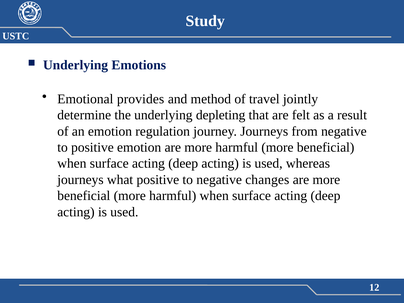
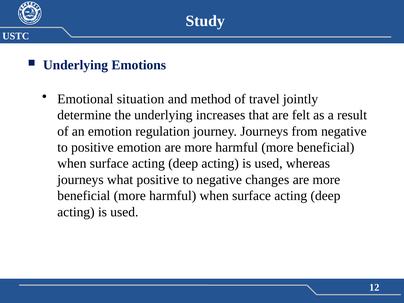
provides: provides -> situation (141, 99)
depleting: depleting -> increases (221, 115)
